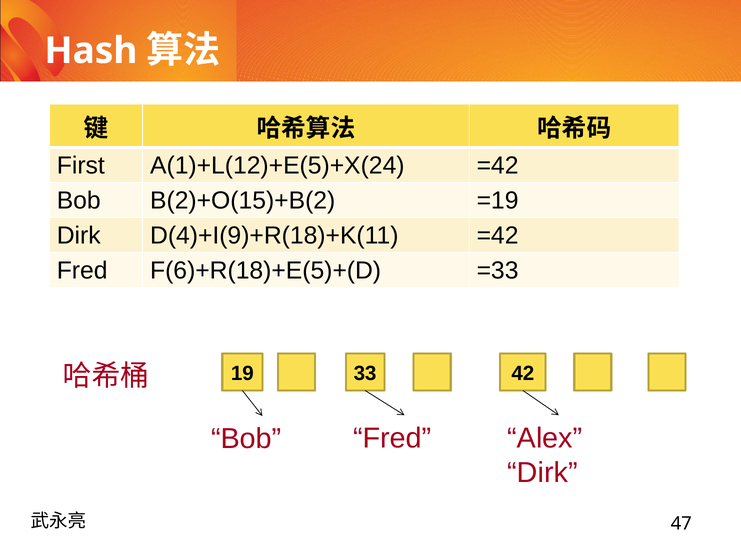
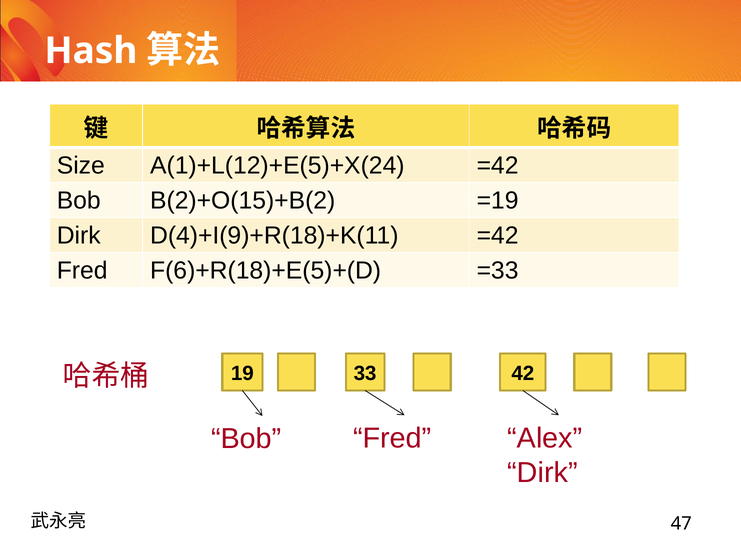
First: First -> Size (81, 165)
